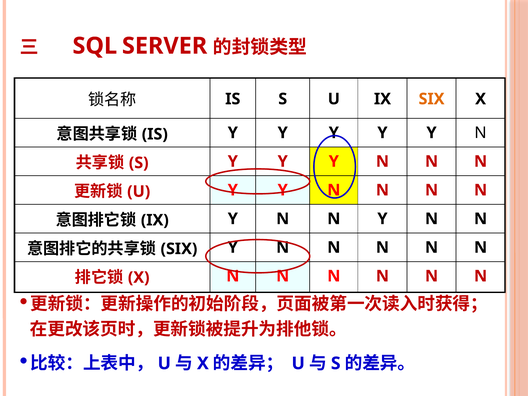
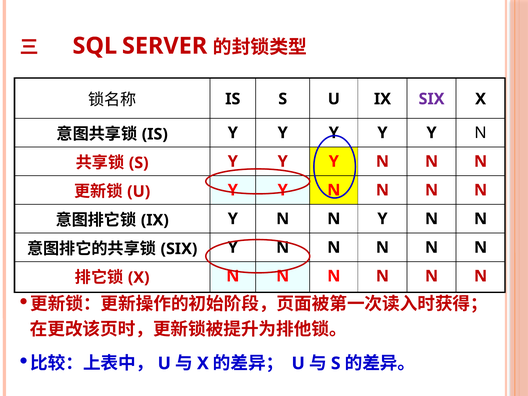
SIX colour: orange -> purple (432, 99)
